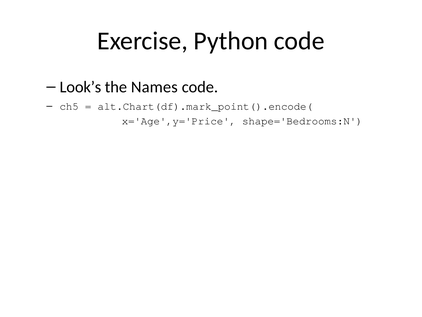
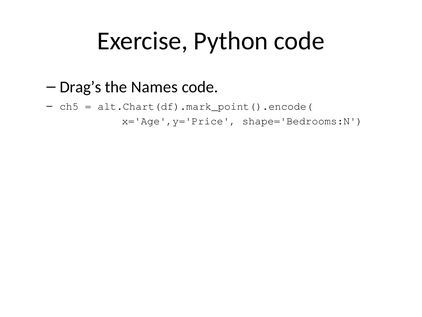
Look’s: Look’s -> Drag’s (80, 87)
